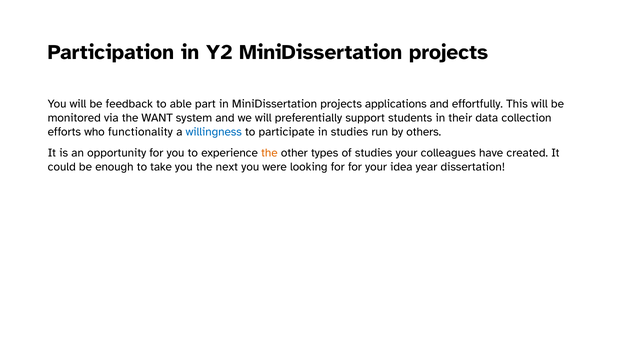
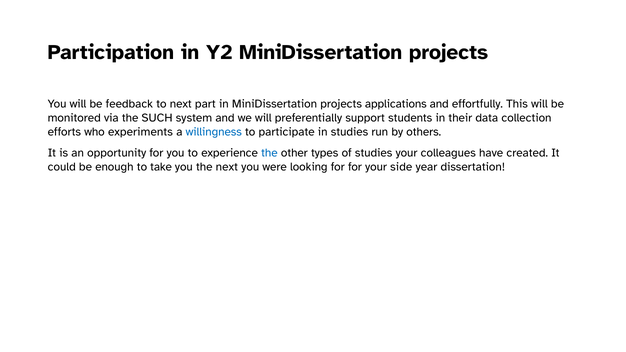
to able: able -> next (181, 104)
WANT: WANT -> SUCH (157, 118)
functionality: functionality -> experiments (140, 132)
the colour: orange -> blue (269, 153)
idea: idea -> side (401, 167)
